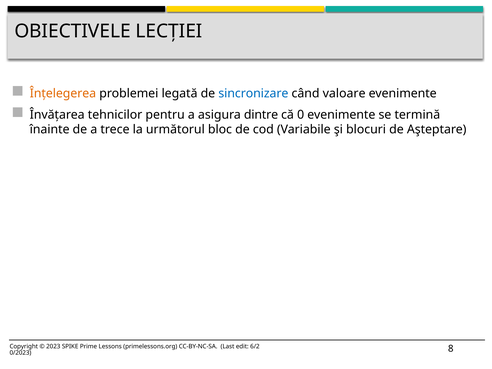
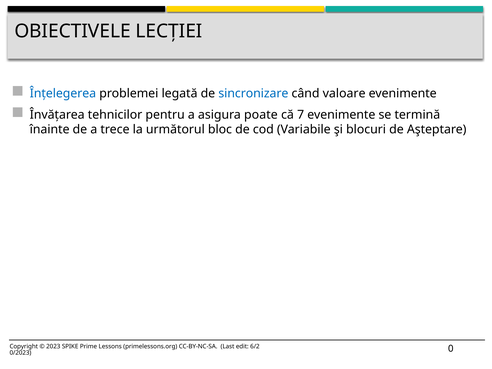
Înțelegerea colour: orange -> blue (63, 93)
dintre: dintre -> poate (261, 115)
0: 0 -> 7 (301, 115)
8: 8 -> 0 (451, 349)
